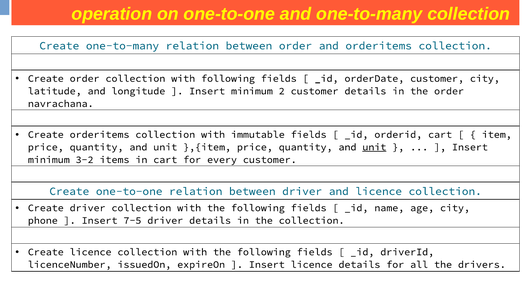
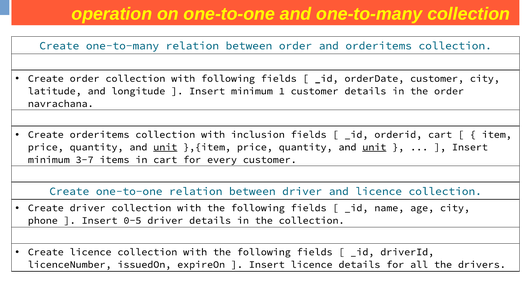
2: 2 -> 1 (282, 91)
immutable: immutable -> inclusion (258, 134)
unit underline: none -> present (165, 147)
3-2: 3-2 -> 3-7 (85, 160)
7-5: 7-5 -> 0-5 (132, 220)
